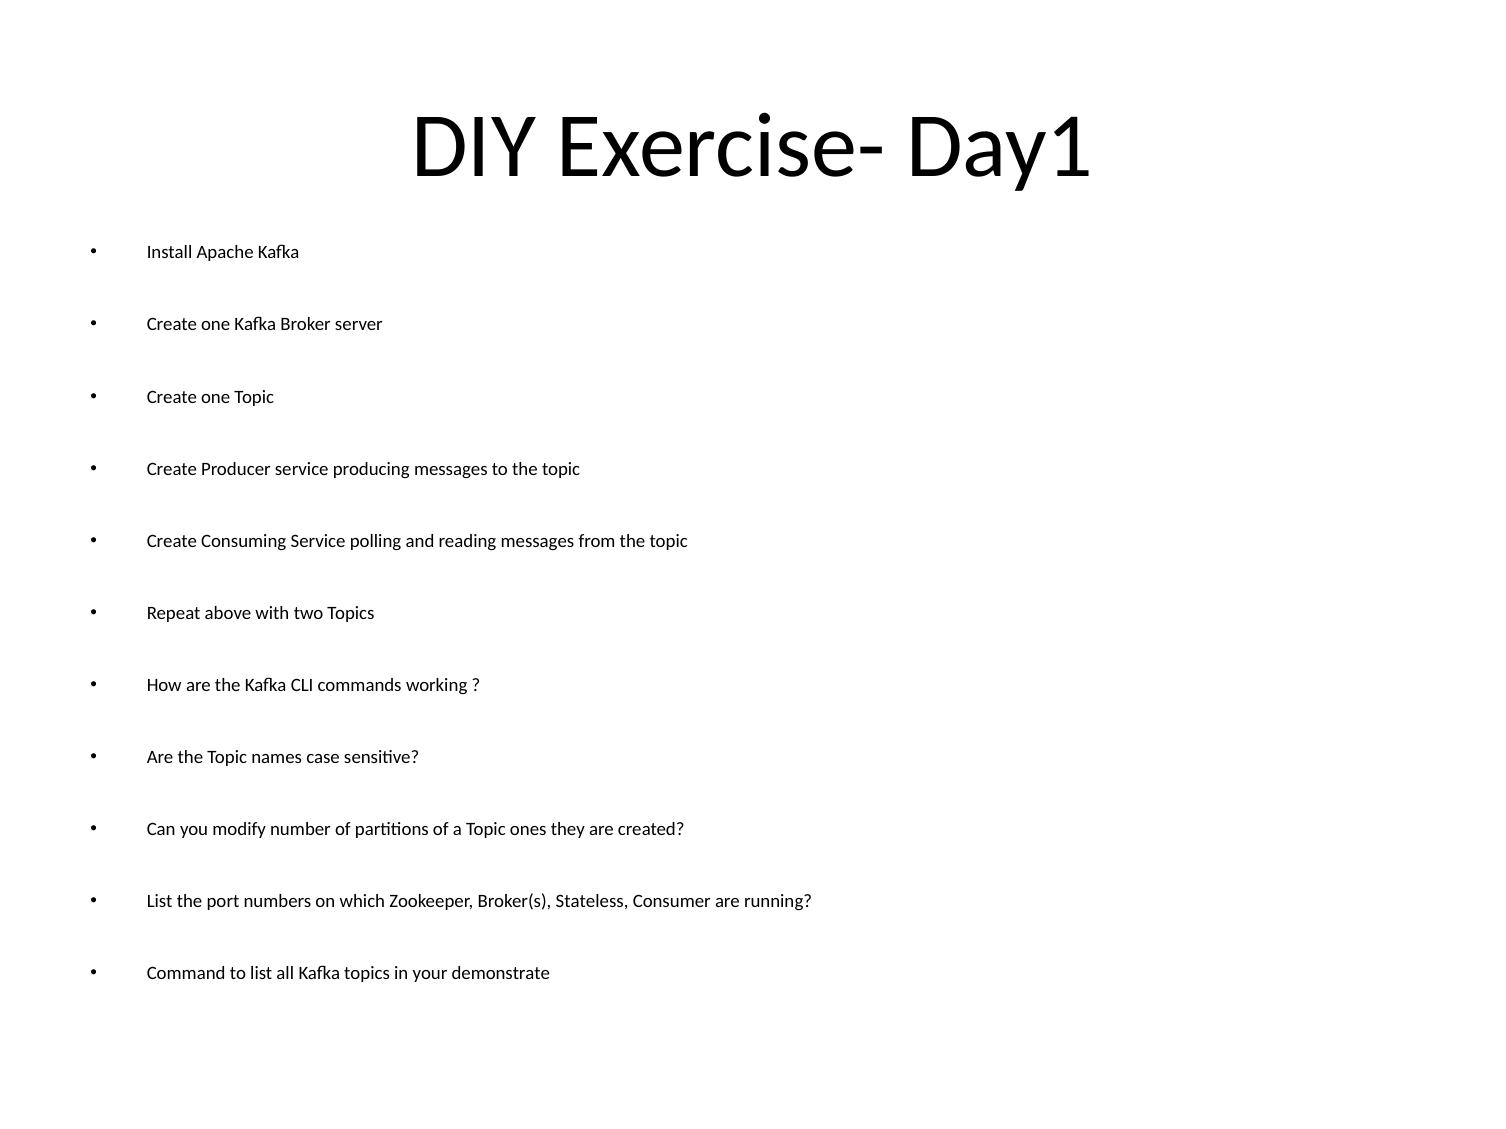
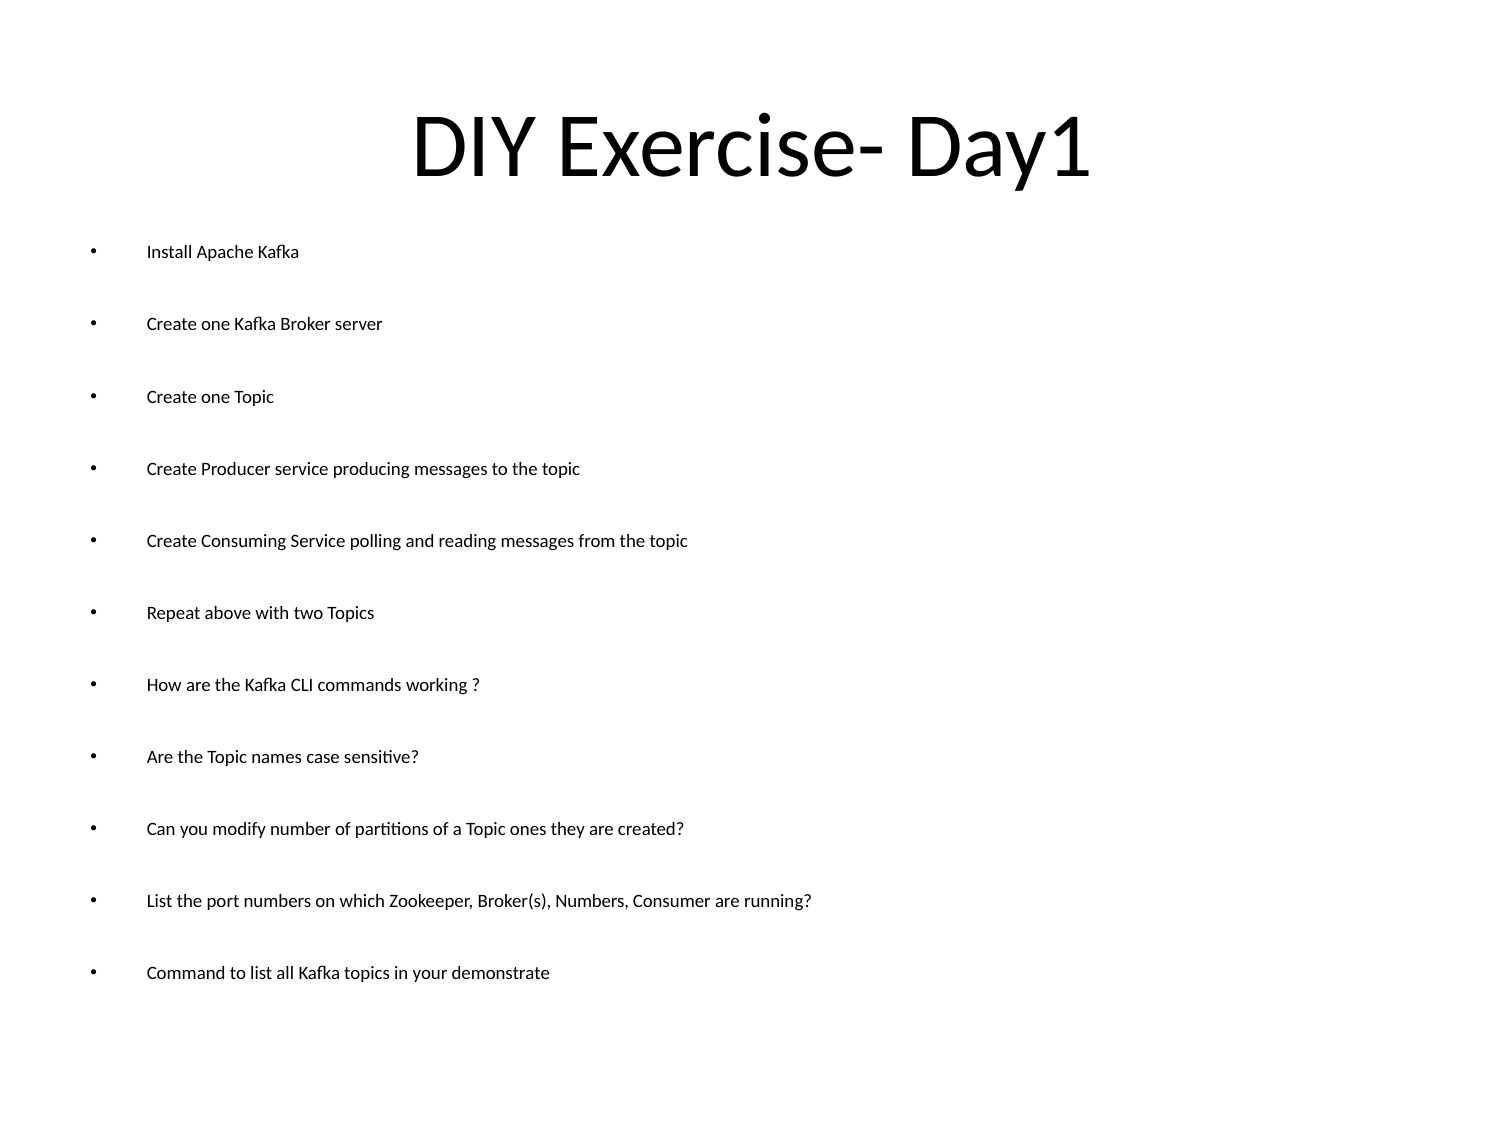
Broker(s Stateless: Stateless -> Numbers (592, 902)
